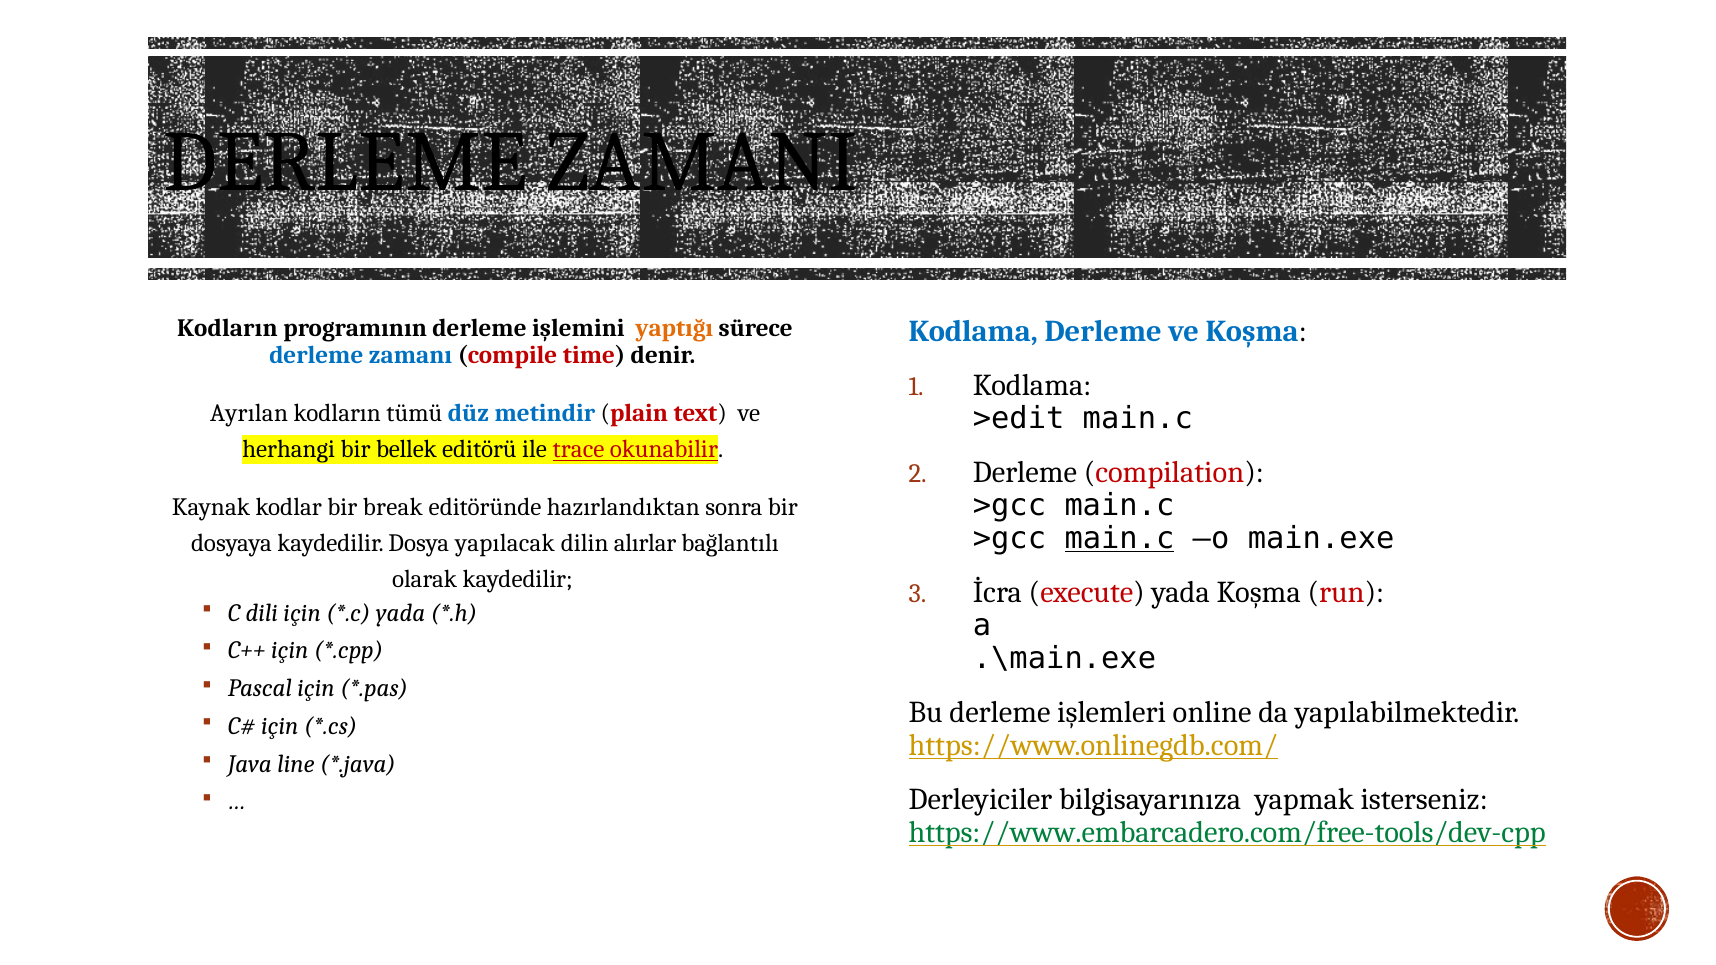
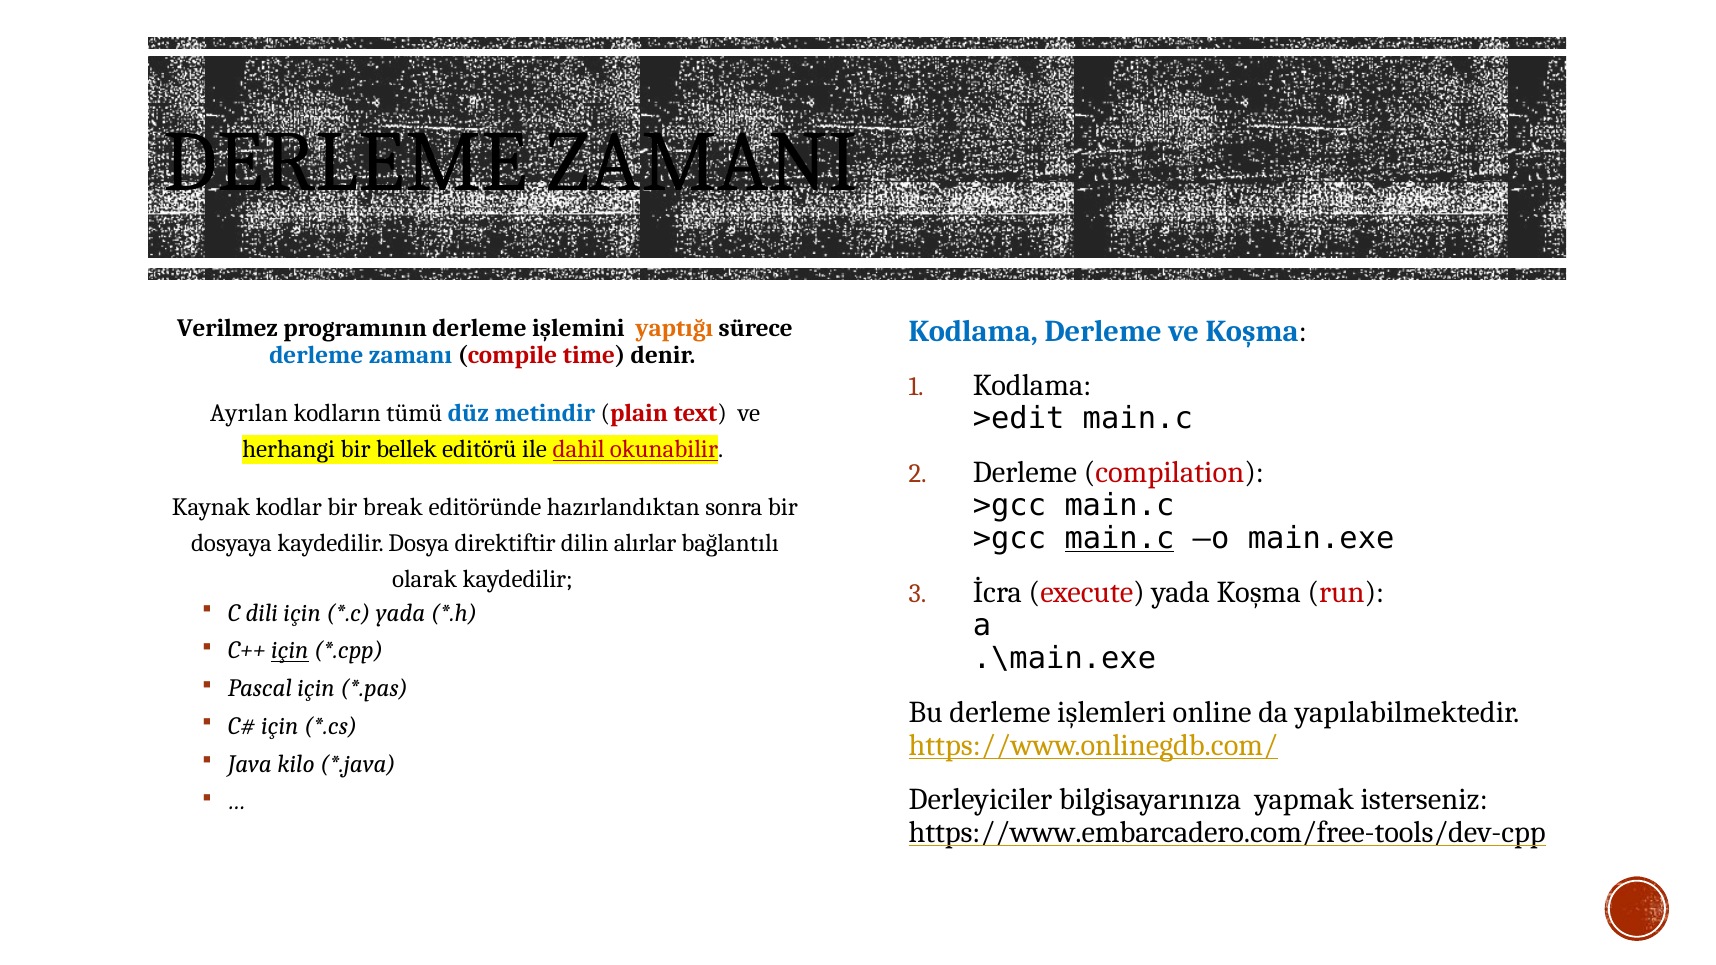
Kodların: Kodların -> Verilmez (228, 329)
trace: trace -> dahil (579, 450)
yapılacak: yapılacak -> direktiftir (505, 543)
için underline: none -> present (290, 651)
line: line -> kilo (296, 764)
https://www.embarcadero.com/free-tools/dev-cpp colour: green -> black (1227, 833)
